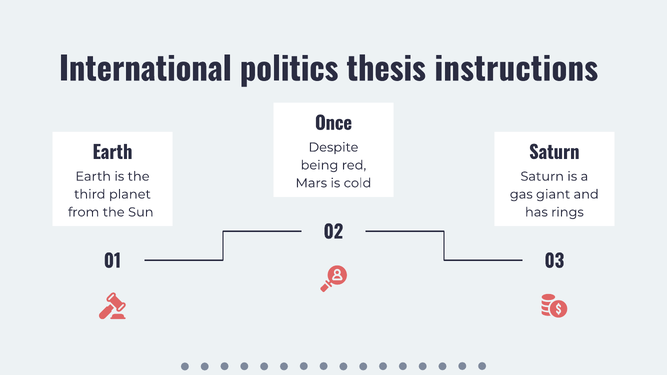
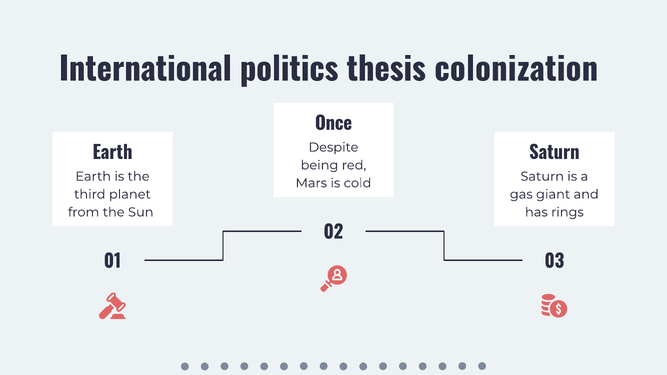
instructions: instructions -> colonization (516, 70)
